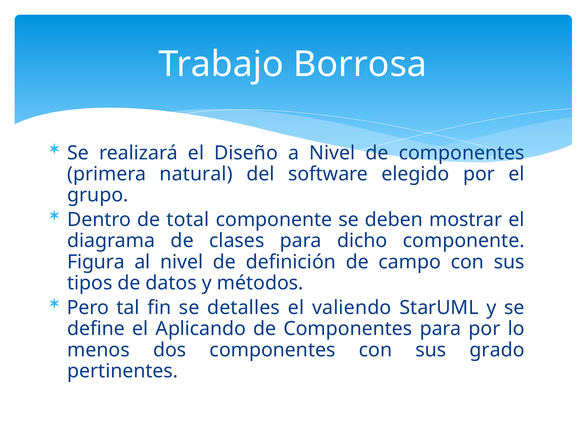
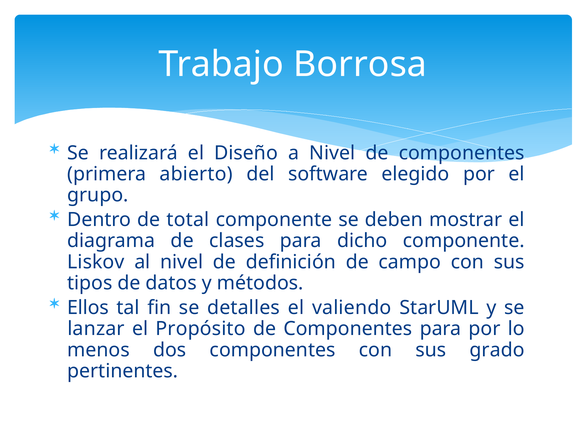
natural: natural -> abierto (196, 174)
Figura: Figura -> Liskov (96, 262)
Pero: Pero -> Ellos (88, 307)
define: define -> lanzar (96, 328)
Aplicando: Aplicando -> Propósito (201, 328)
